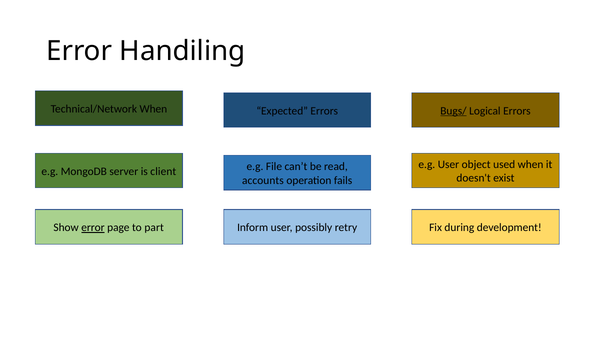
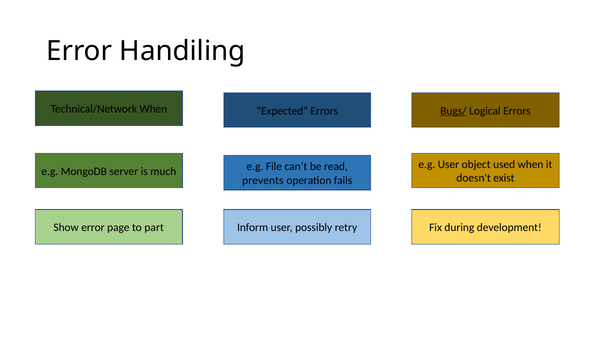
client: client -> much (163, 171)
accounts: accounts -> prevents (263, 180)
error underline: present -> none (93, 227)
